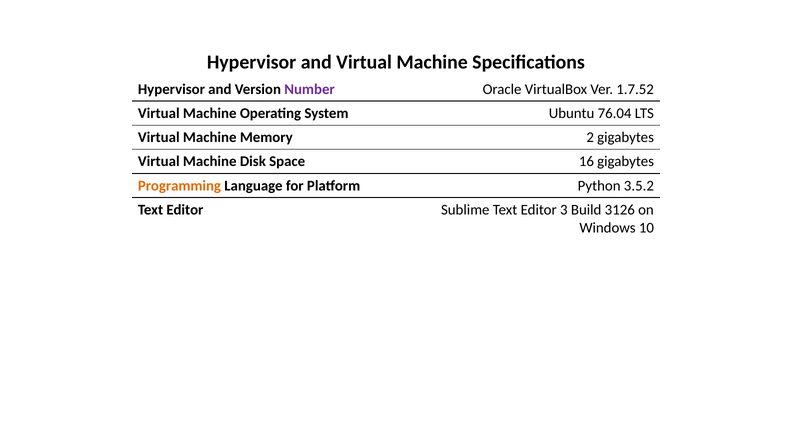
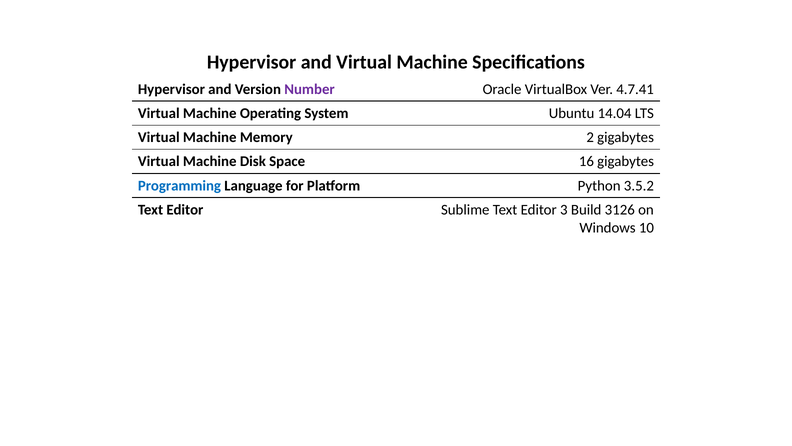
1.7.52: 1.7.52 -> 4.7.41 (635, 89)
76.04: 76.04 -> 14.04 (615, 113)
Programming colour: orange -> blue (179, 185)
